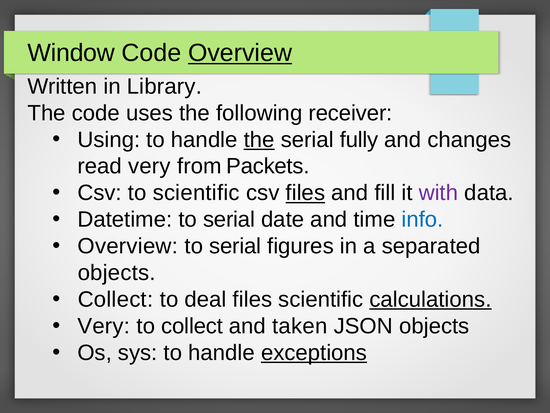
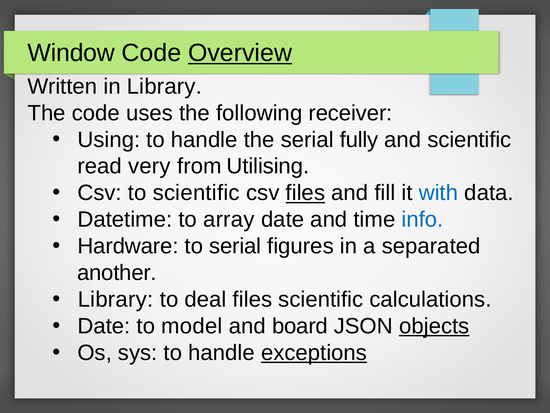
the underline: present -> none (259, 140)
and changes: changes -> scientific (469, 140)
Packets: Packets -> Utilising (268, 166)
with colour: purple -> blue (438, 193)
Datetime to serial: serial -> array (229, 219)
Overview: Overview -> Hardware (128, 246)
objects: objects -> another (117, 273)
Collect: Collect -> Library (115, 299)
calculations underline: present -> none (430, 299)
Very: Very -> Date (104, 326)
to collect: collect -> model (192, 326)
taken: taken -> board (300, 326)
objects underline: none -> present (434, 326)
